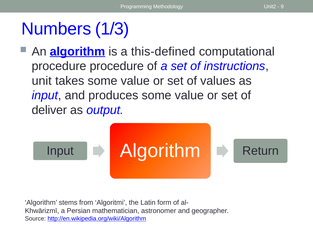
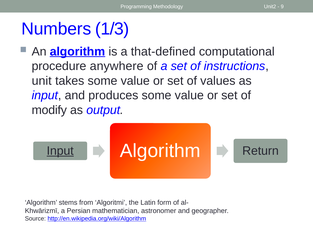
this-defined: this-defined -> that-defined (163, 51)
procedure procedure: procedure -> anywhere (117, 66)
deliver: deliver -> modify (49, 110)
Input underline: none -> present (60, 151)
